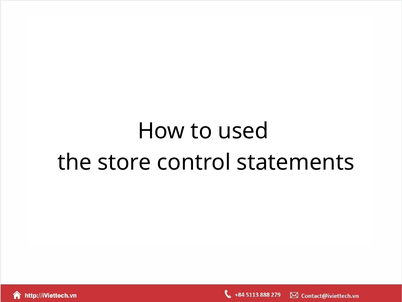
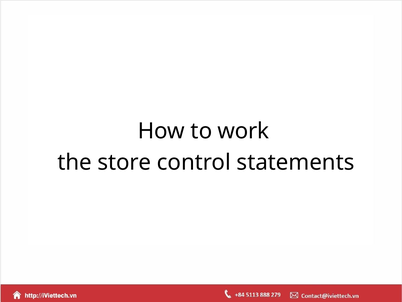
used: used -> work (243, 131)
